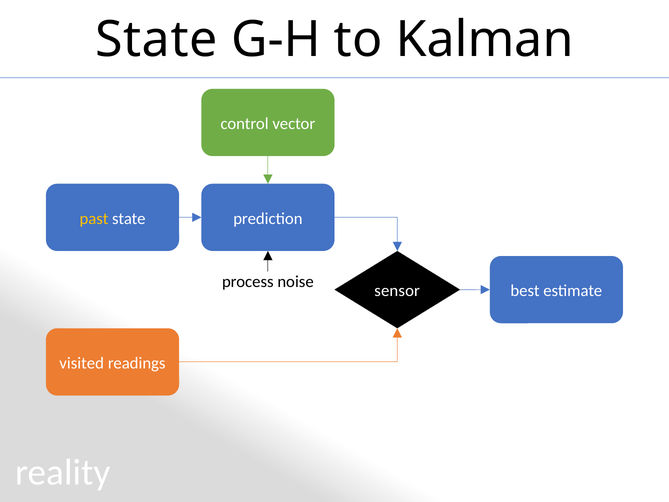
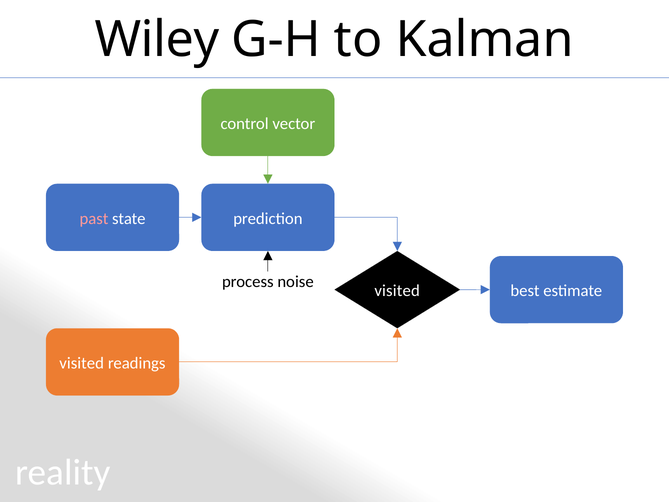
State: State -> Wiley (157, 40)
past colour: yellow -> pink (94, 218)
sensor: sensor -> visited (397, 291)
